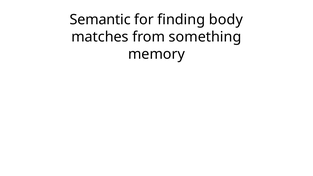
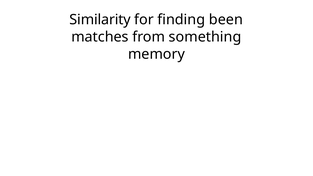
Semantic: Semantic -> Similarity (100, 20)
body: body -> been (226, 20)
